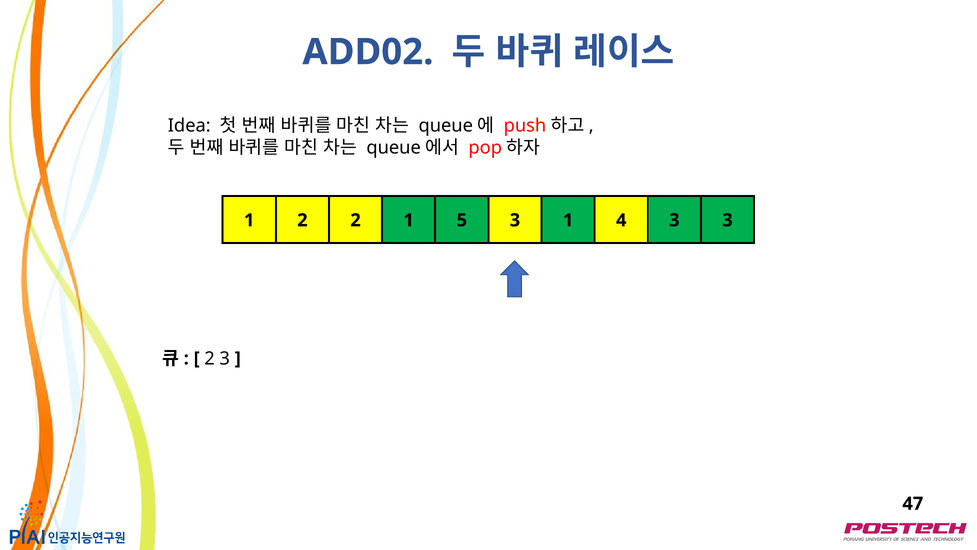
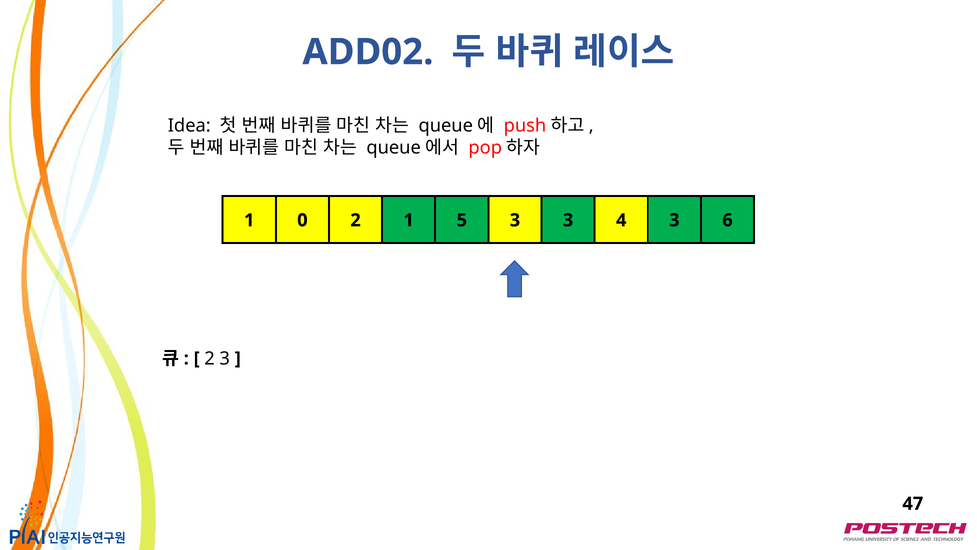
1 2: 2 -> 0 (302, 220)
3 1: 1 -> 3 (568, 220)
3 3: 3 -> 6 (728, 220)
